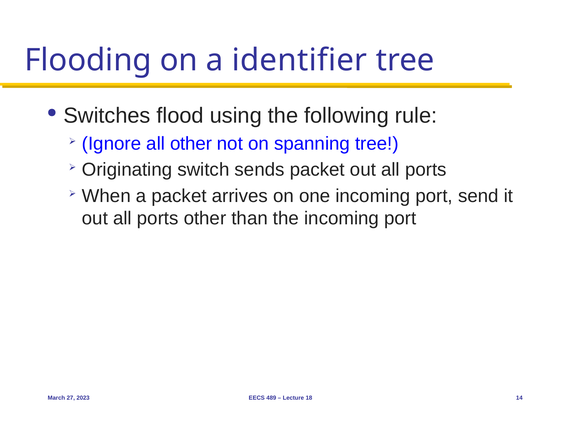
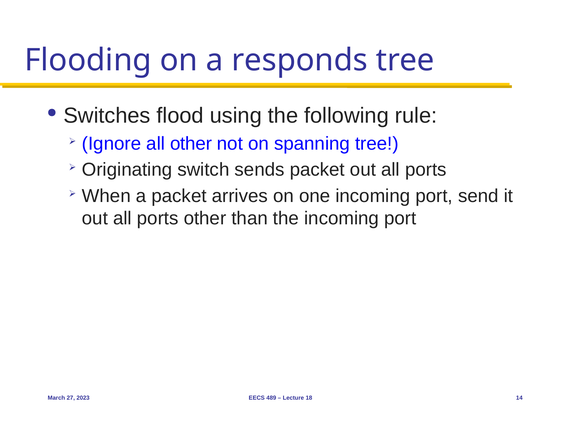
identifier: identifier -> responds (300, 60)
